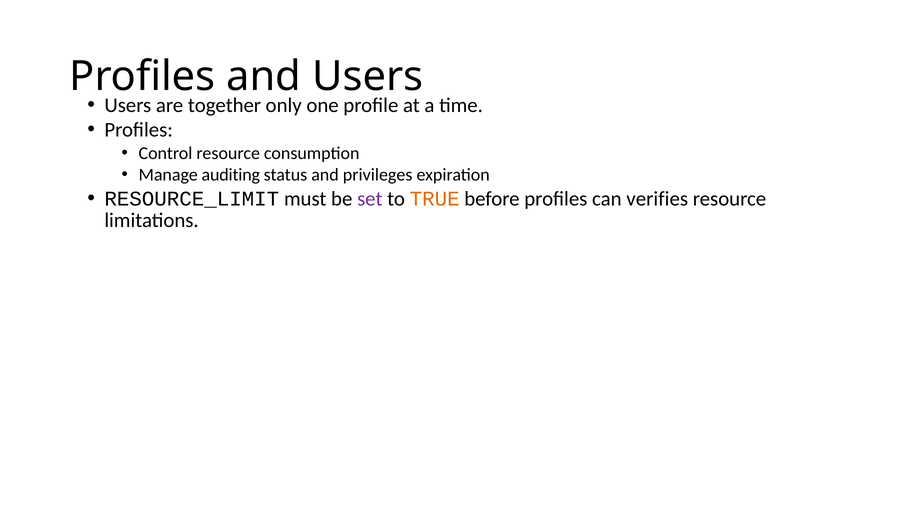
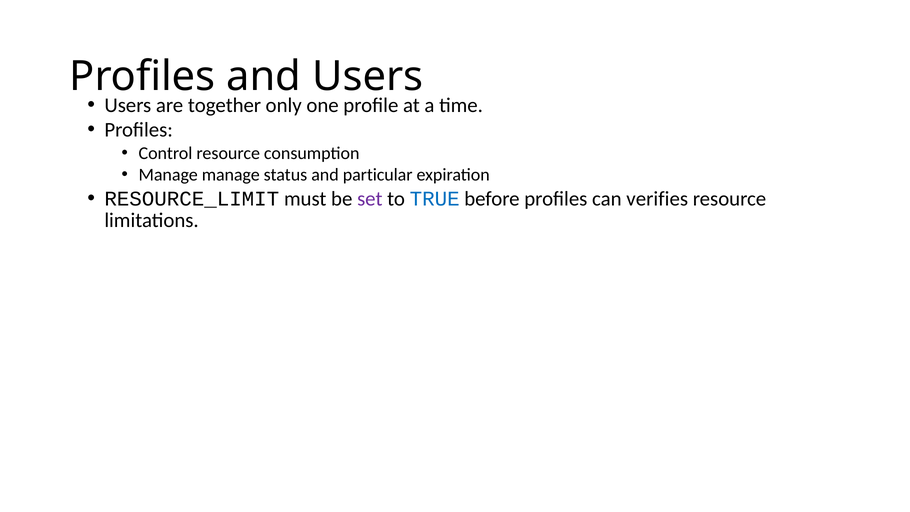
Manage auditing: auditing -> manage (231, 175)
privileges: privileges -> particular (378, 175)
TRUE colour: orange -> blue (435, 199)
